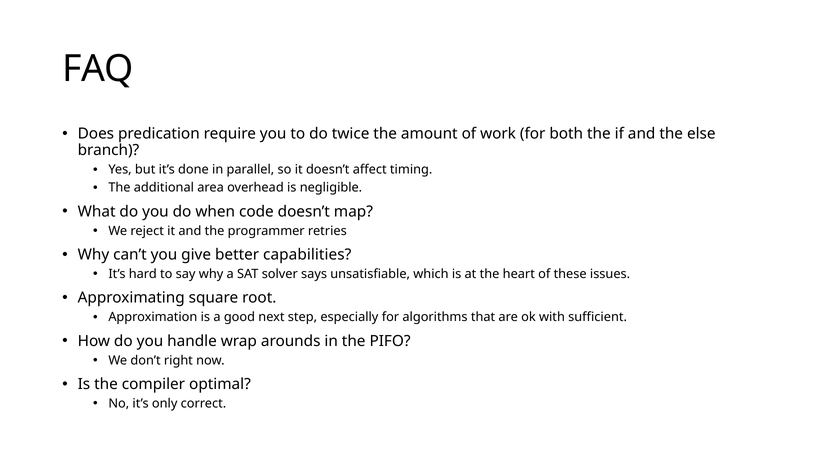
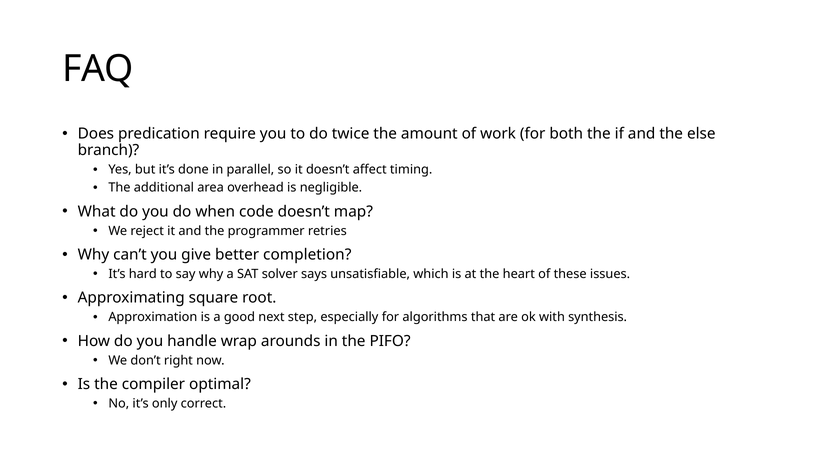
capabilities: capabilities -> completion (307, 255)
sufficient: sufficient -> synthesis (598, 317)
